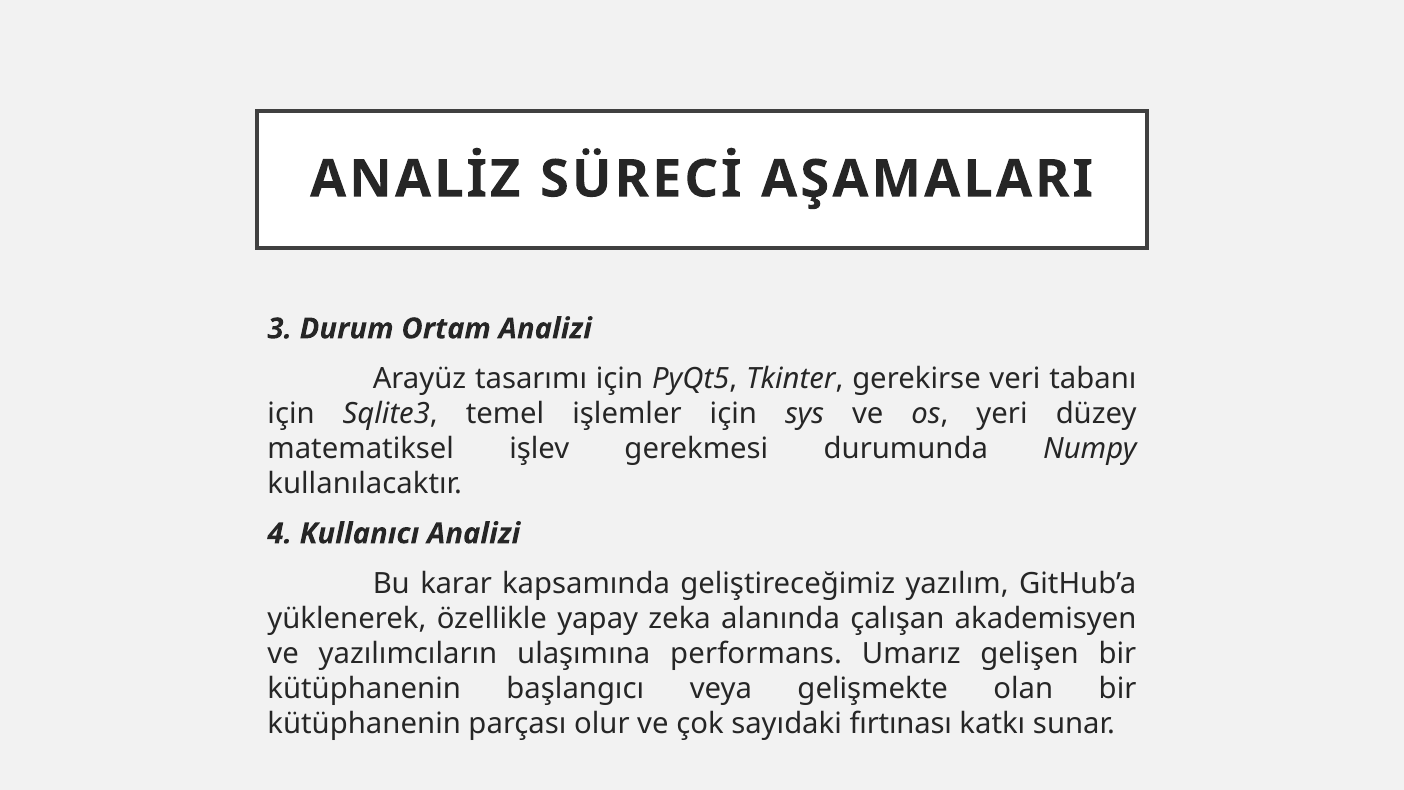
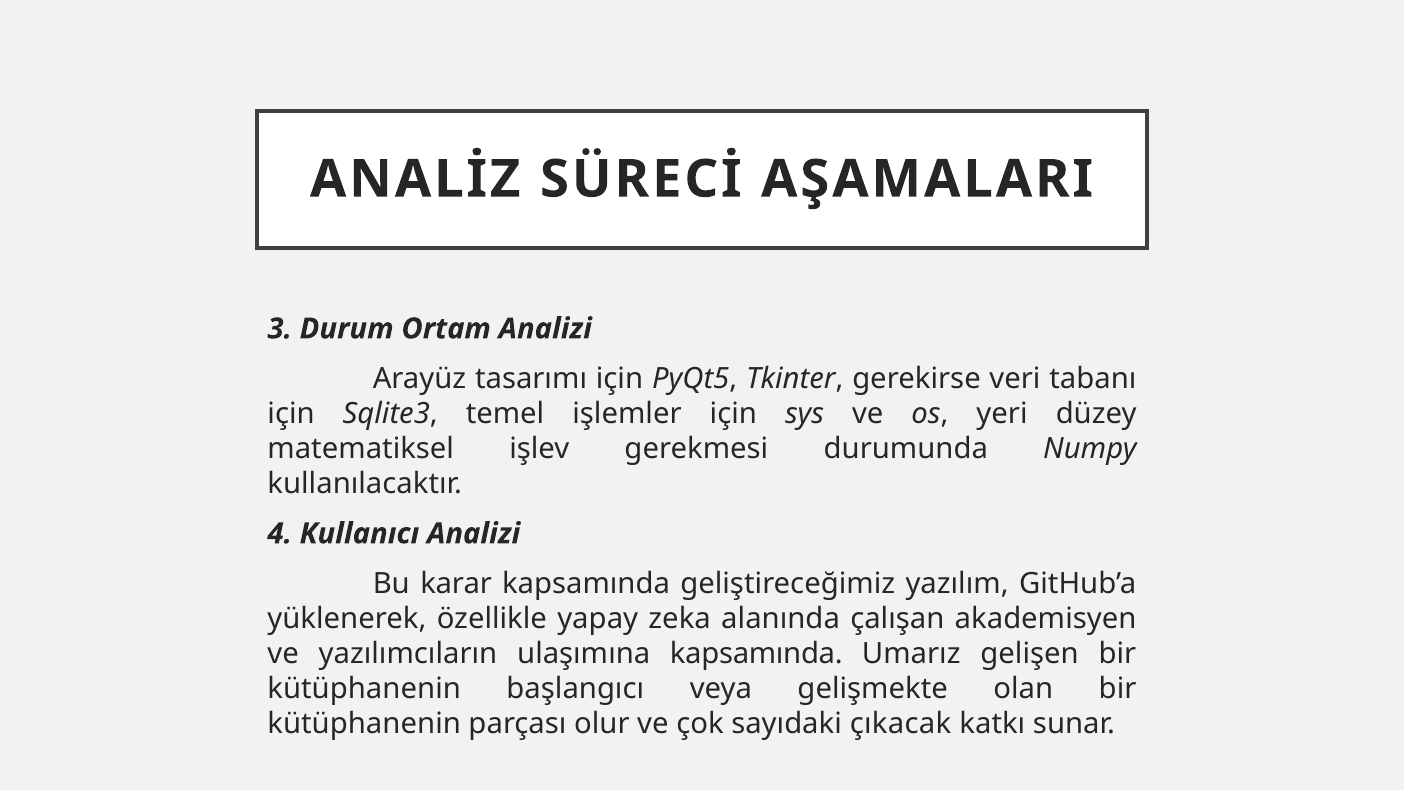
ulaşımına performans: performans -> kapsamında (756, 653)
fırtınası: fırtınası -> çıkacak (901, 724)
